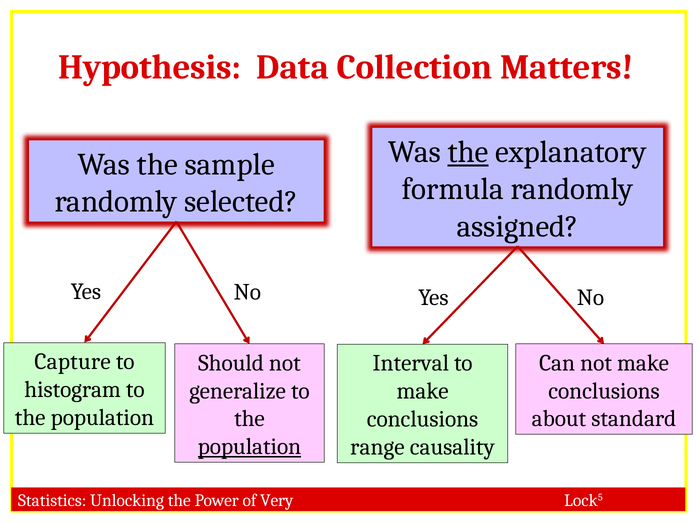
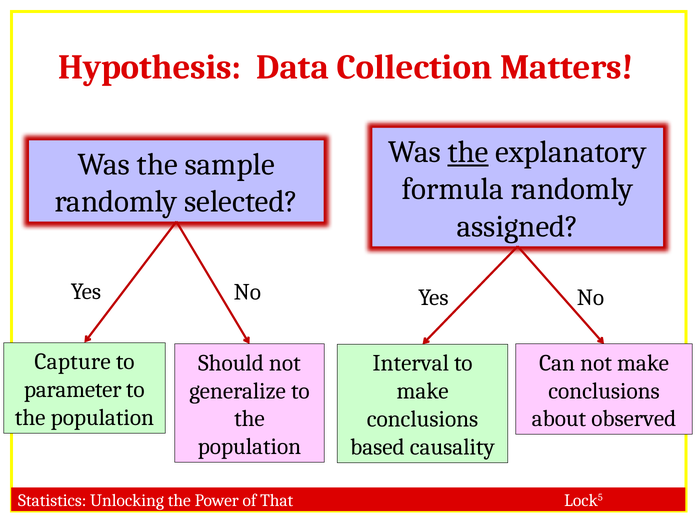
histogram: histogram -> parameter (73, 390)
standard: standard -> observed (634, 419)
population underline: present -> none (249, 447)
range: range -> based (377, 447)
Very: Very -> That (277, 501)
